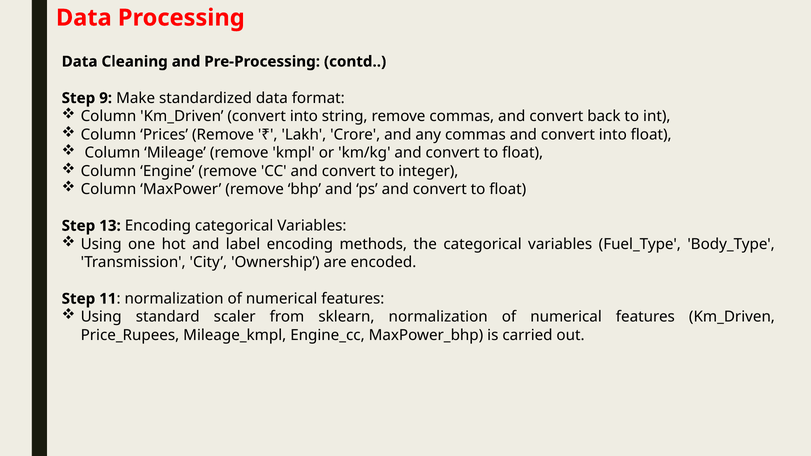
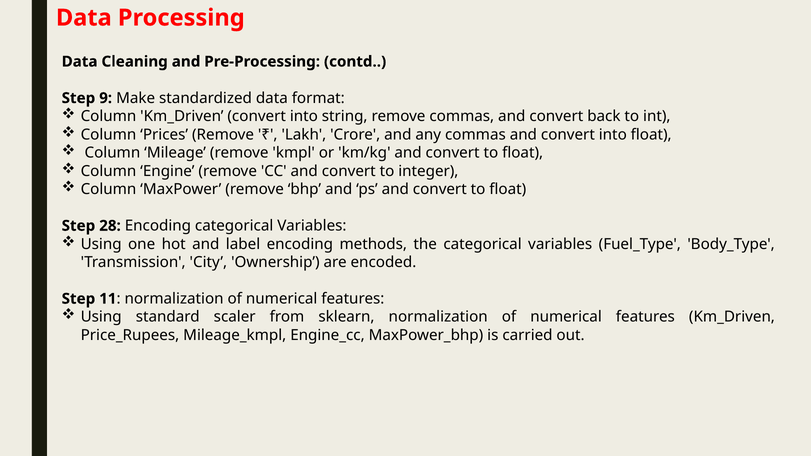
13: 13 -> 28 (110, 226)
